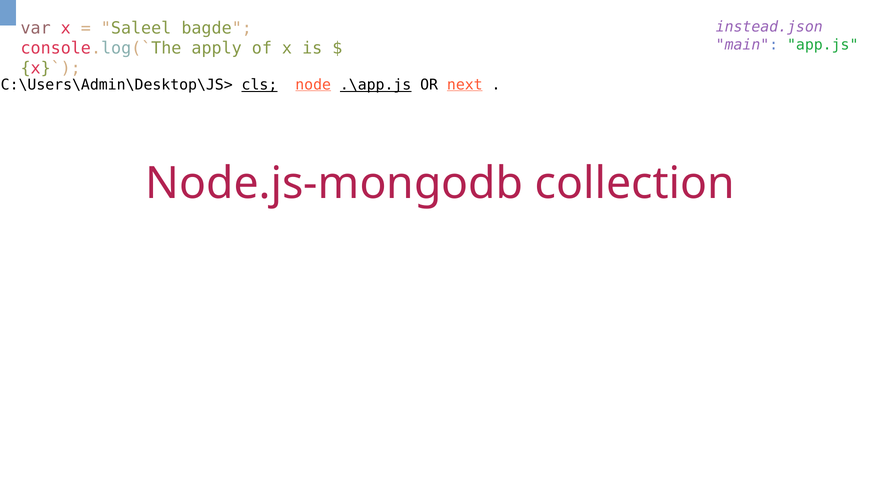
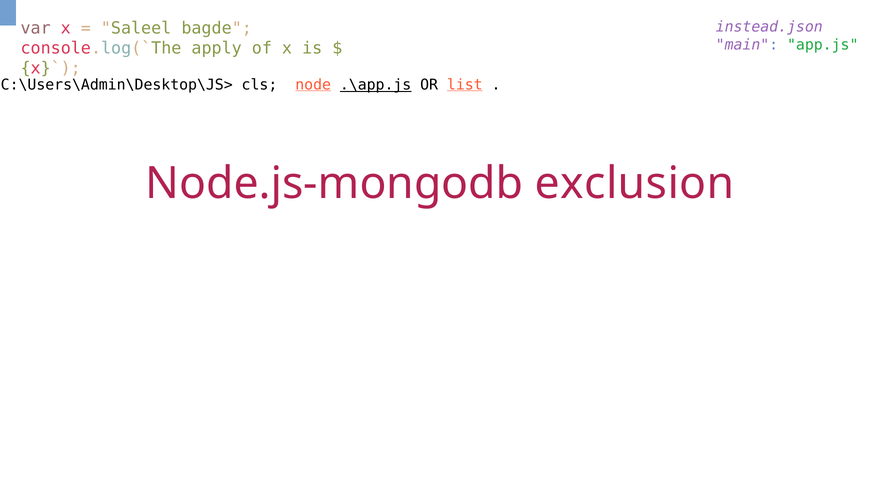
cls underline: present -> none (259, 85)
next: next -> list (465, 85)
collection: collection -> exclusion (635, 184)
